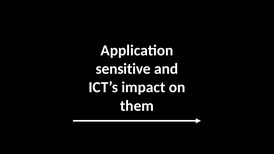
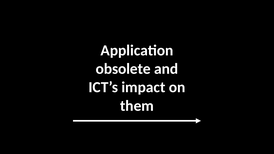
sensitive: sensitive -> obsolete (123, 69)
